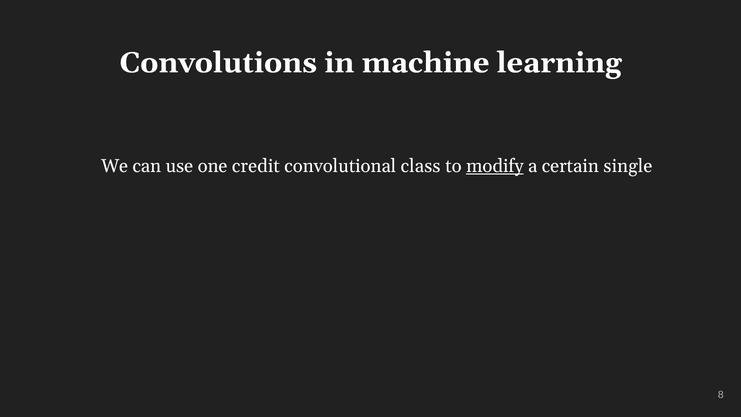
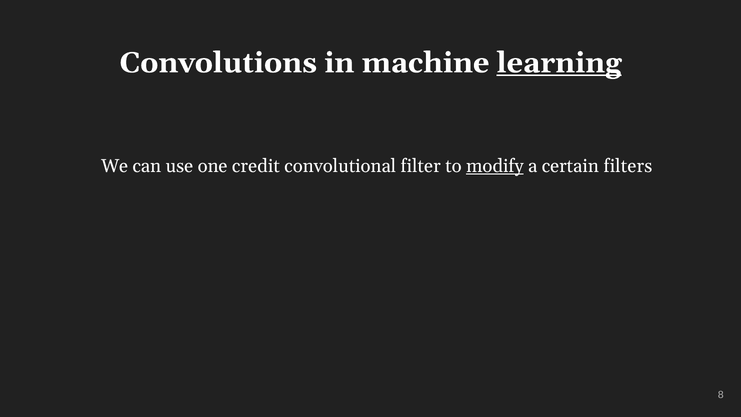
learning underline: none -> present (559, 63)
class: class -> filter (421, 166)
single: single -> filters (628, 166)
